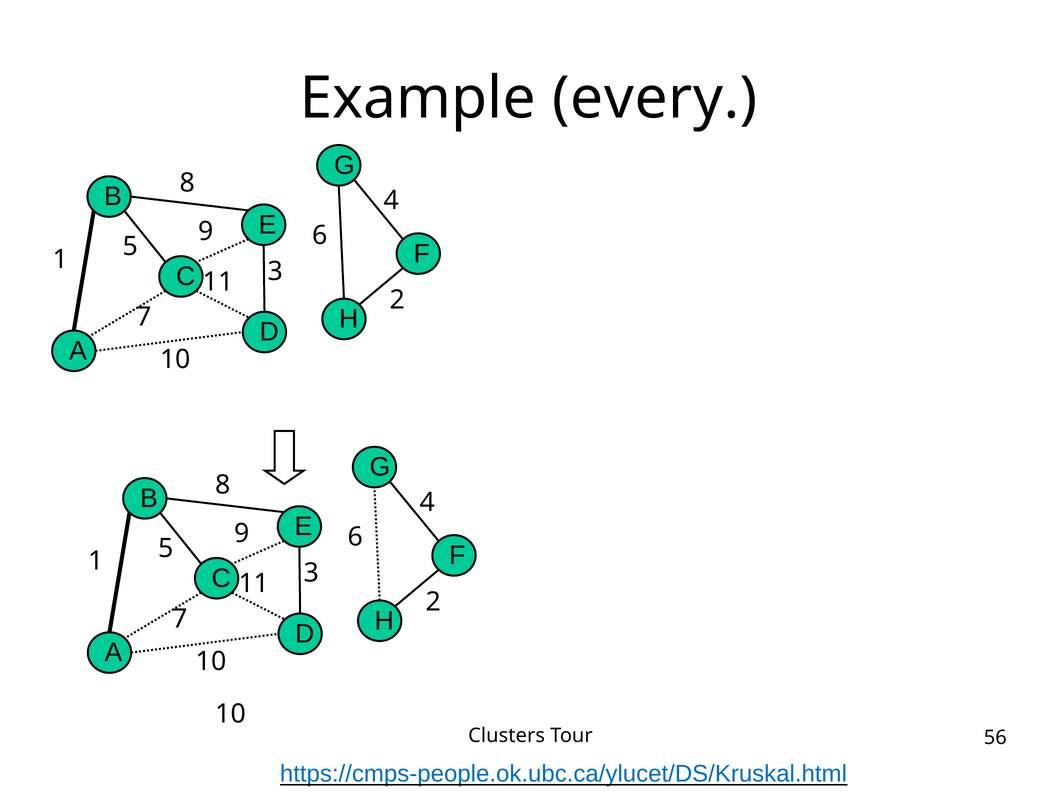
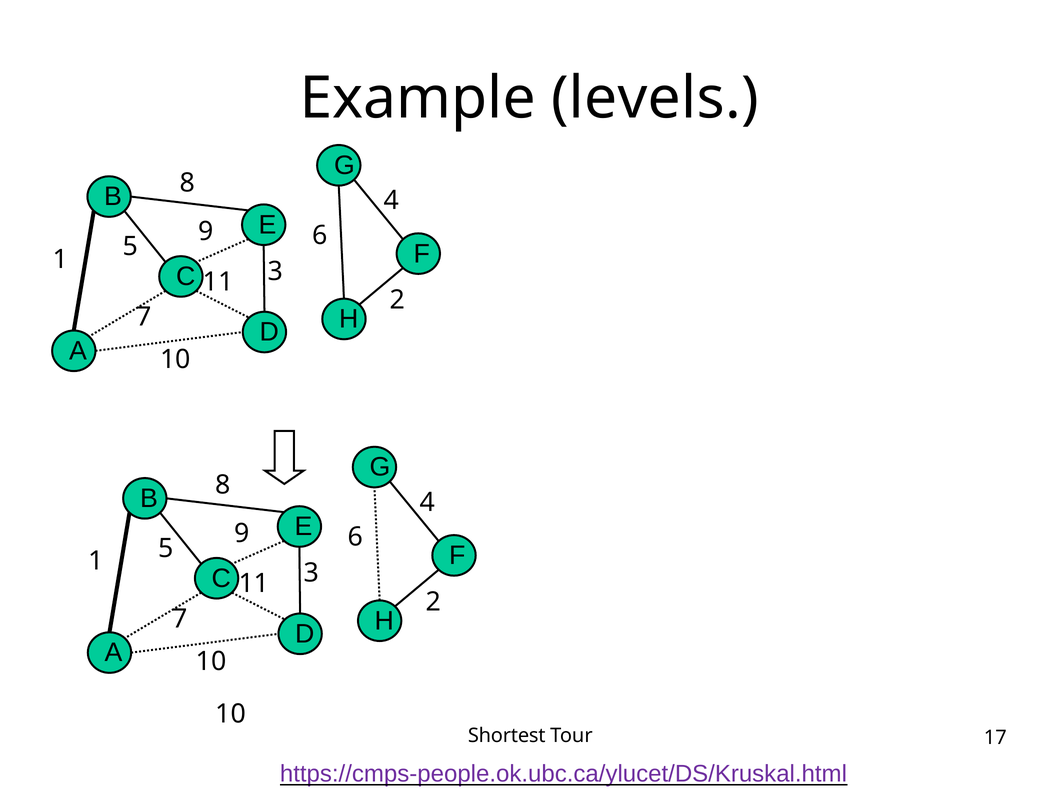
every: every -> levels (655, 98)
Clusters: Clusters -> Shortest (507, 736)
56: 56 -> 17 (995, 738)
https://cmps-people.ok.ubc.ca/ylucet/DS/Kruskal.html colour: blue -> purple (563, 774)
